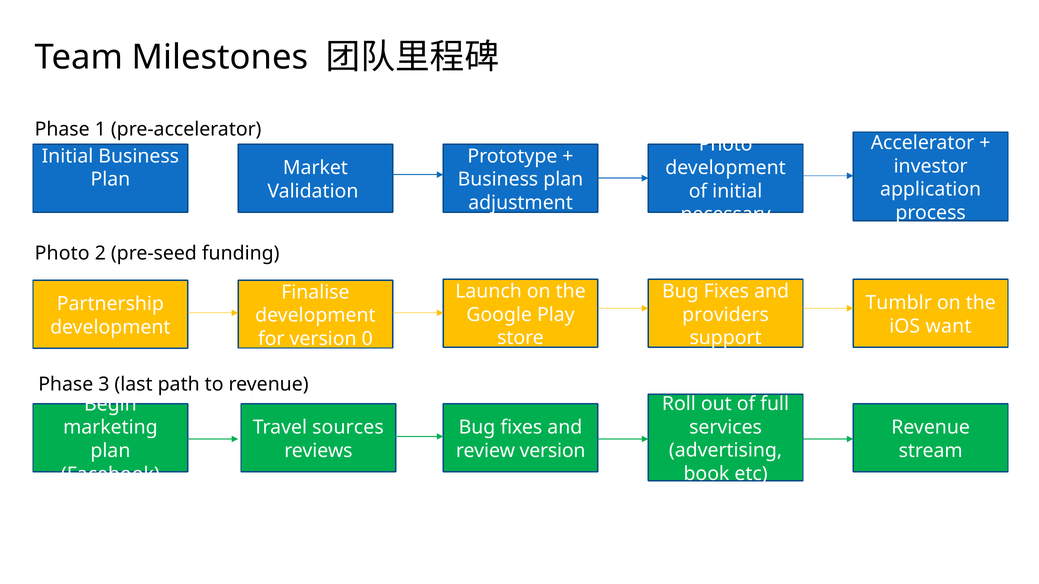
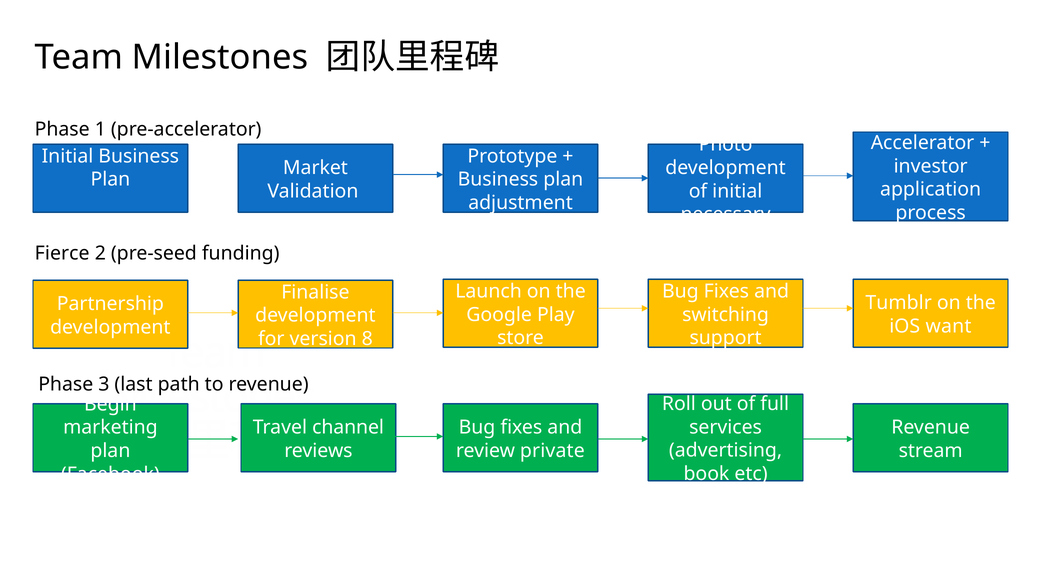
Photo: Photo -> Fierce (62, 254)
providers: providers -> switching (726, 315)
0: 0 -> 8 (367, 339)
sources: sources -> channel (348, 428)
review version: version -> private (552, 451)
